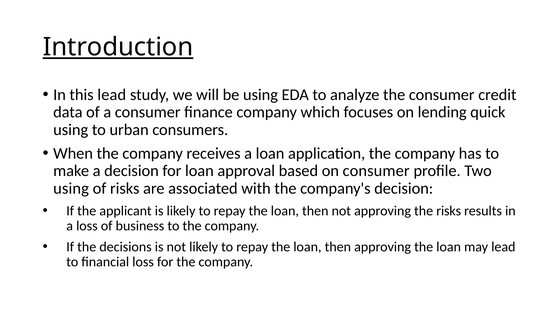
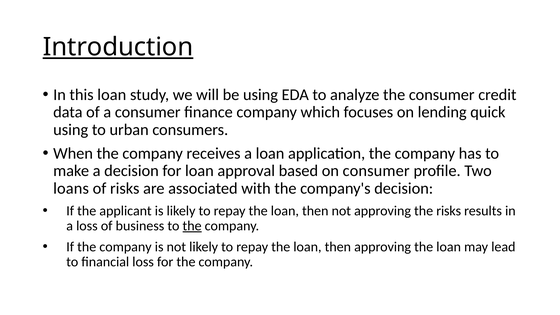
this lead: lead -> loan (112, 95)
using: using -> loans (71, 189)
the underline: none -> present (192, 226)
If the decisions: decisions -> company (126, 247)
